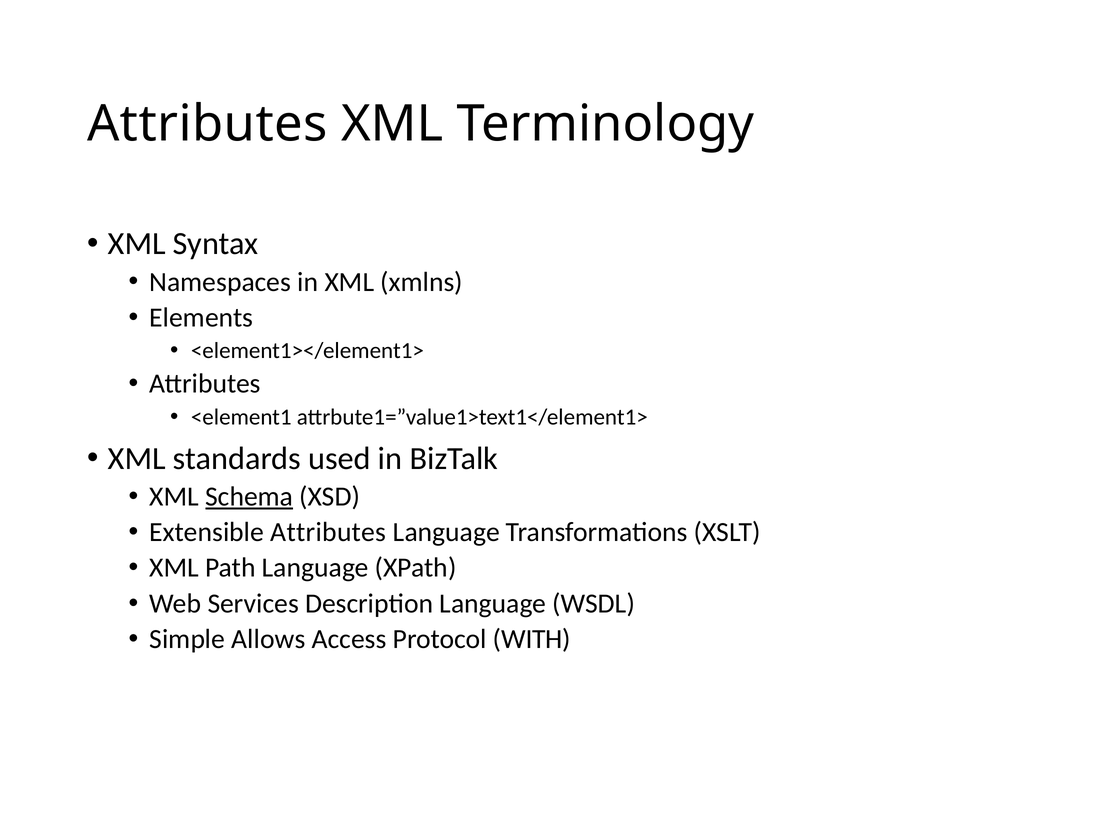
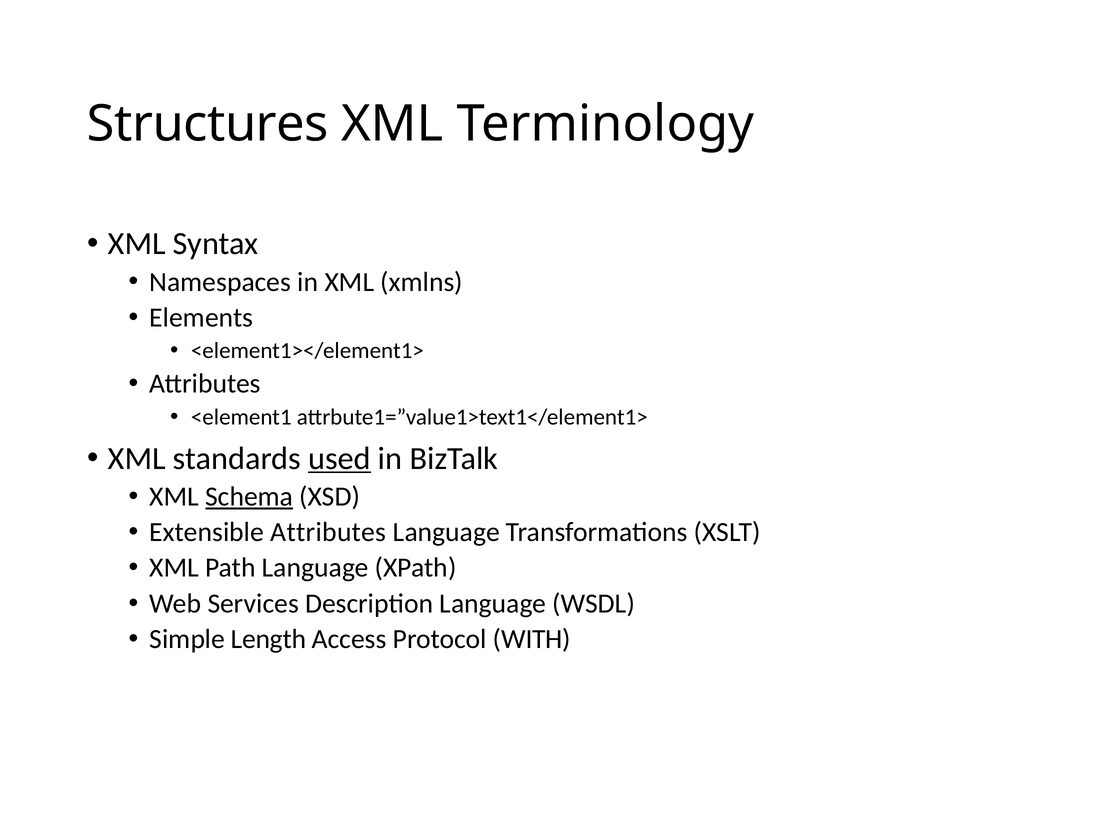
Attributes: Attributes -> Structures (208, 124)
used underline: none -> present (339, 459)
Allows: Allows -> Length (269, 639)
